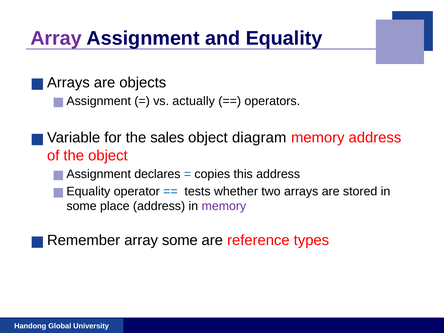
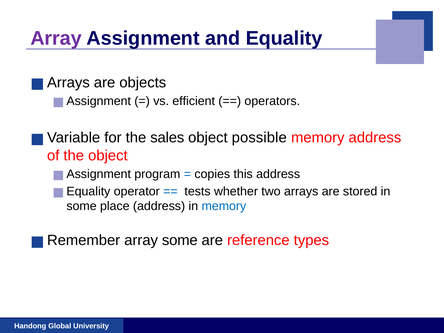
actually: actually -> efficient (194, 101)
diagram: diagram -> possible (259, 138)
declares: declares -> program (157, 174)
memory colour: purple -> blue (224, 206)
